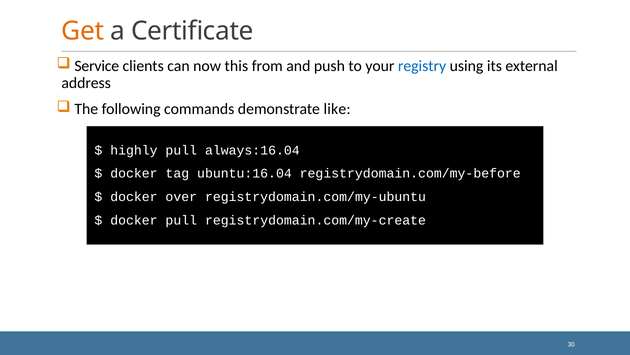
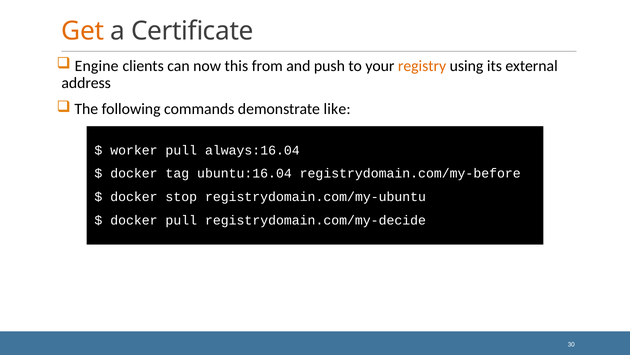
Service: Service -> Engine (97, 66)
registry colour: blue -> orange (422, 66)
highly: highly -> worker (134, 150)
over: over -> stop (181, 197)
registrydomain.com/my-create: registrydomain.com/my-create -> registrydomain.com/my-decide (316, 220)
